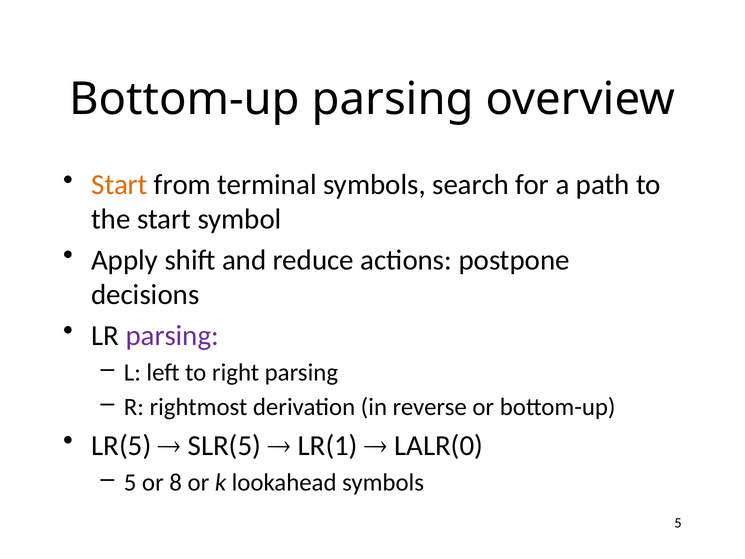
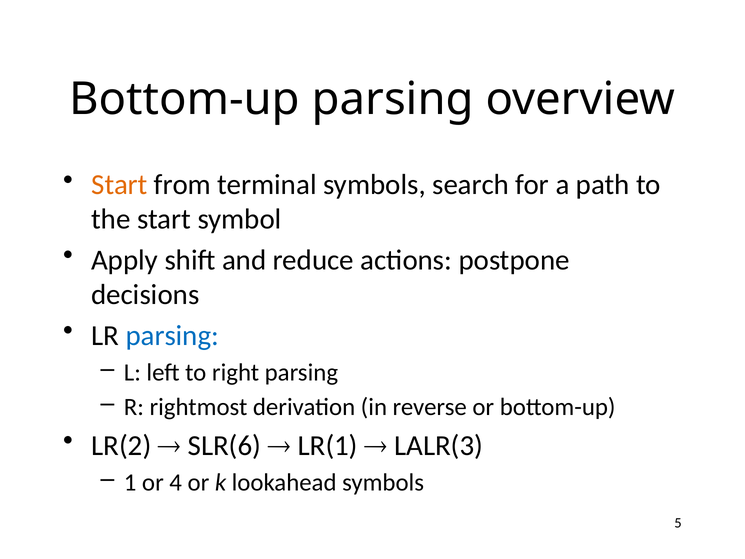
parsing colour: purple -> blue (172, 335)
LR(5: LR(5 -> LR(2 (121, 445)
SLR(5: SLR(5 -> SLR(6 (224, 445)
LALR(0: LALR(0 -> LALR(3 (439, 445)
5: 5 -> 1 (130, 482)
8: 8 -> 4 (176, 482)
